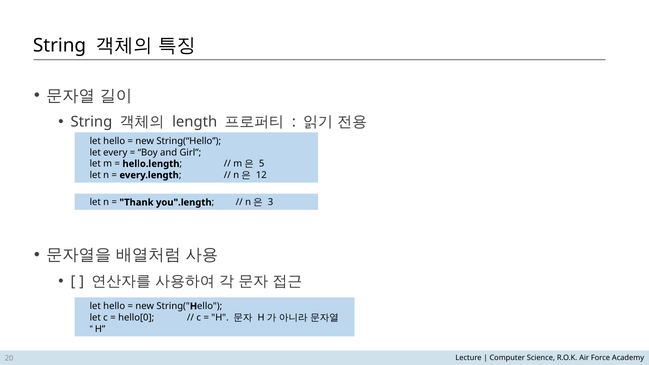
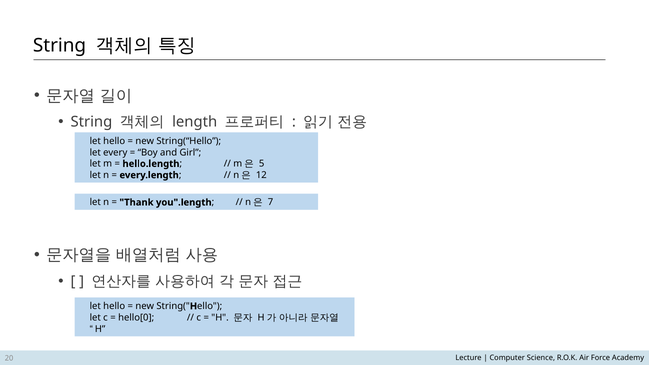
3: 3 -> 7 (271, 202)
